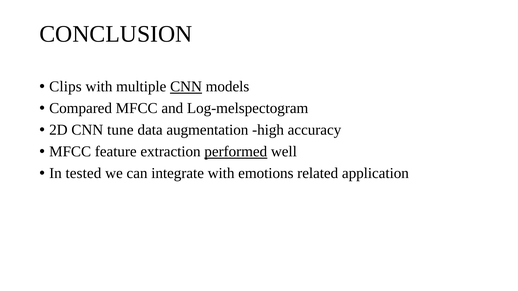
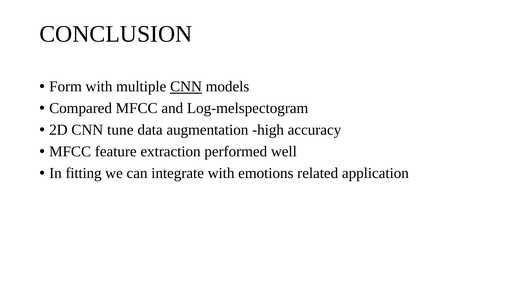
Clips: Clips -> Form (66, 87)
performed underline: present -> none (236, 152)
tested: tested -> fitting (84, 173)
